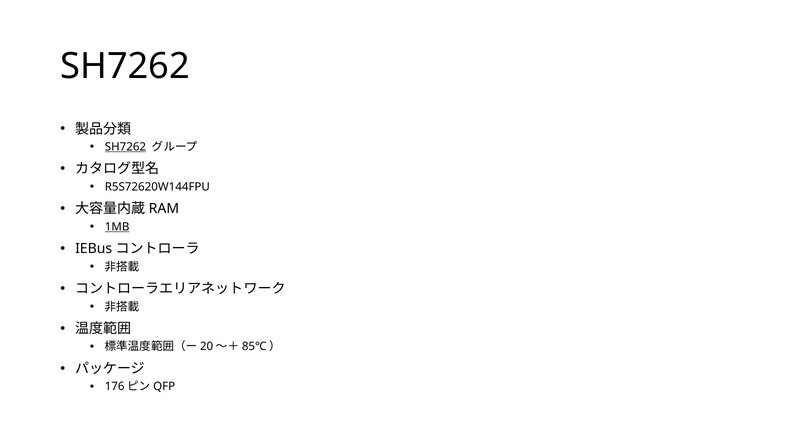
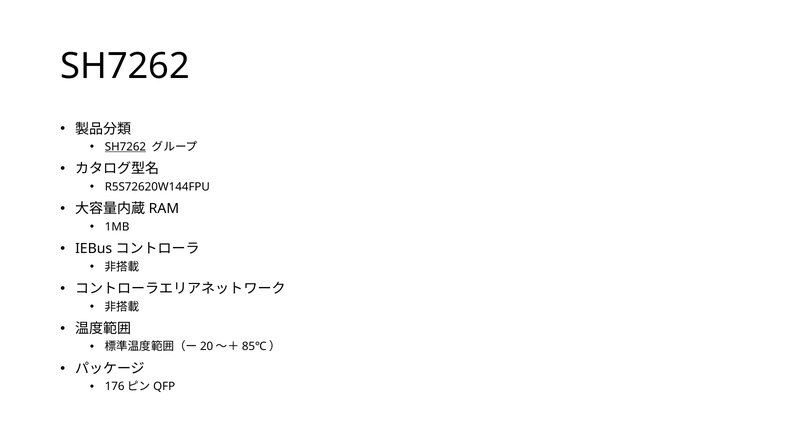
1MB underline: present -> none (117, 227)
